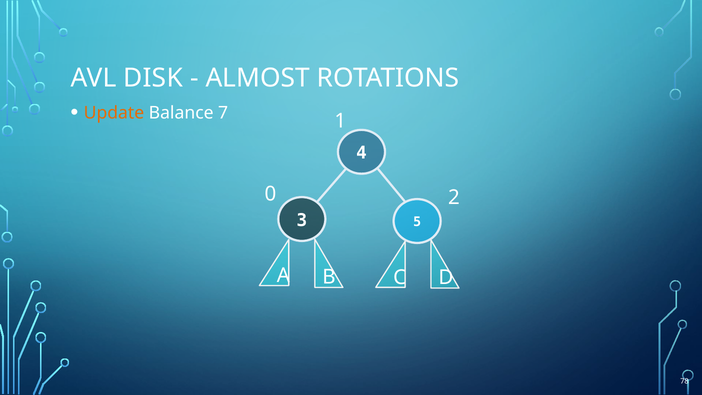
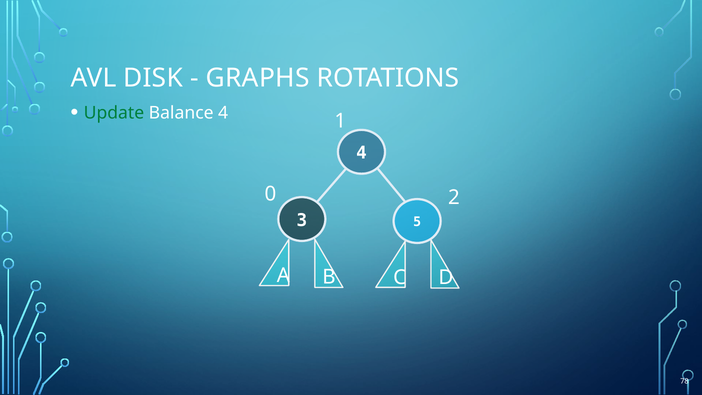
ALMOST: ALMOST -> GRAPHS (258, 78)
Update colour: orange -> green (114, 113)
Balance 7: 7 -> 4 (223, 113)
